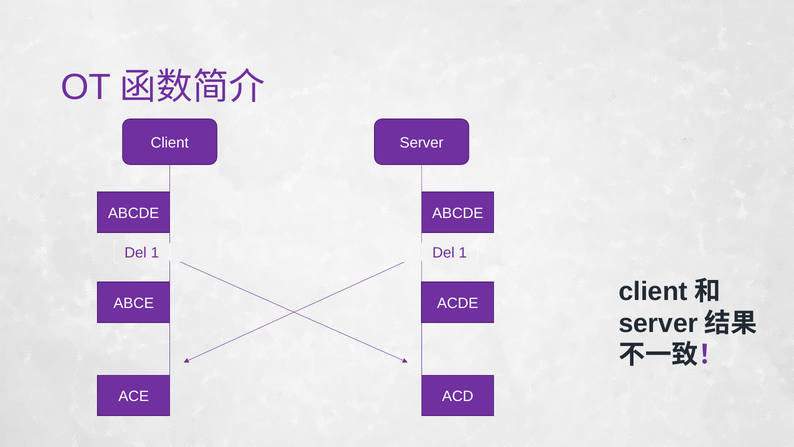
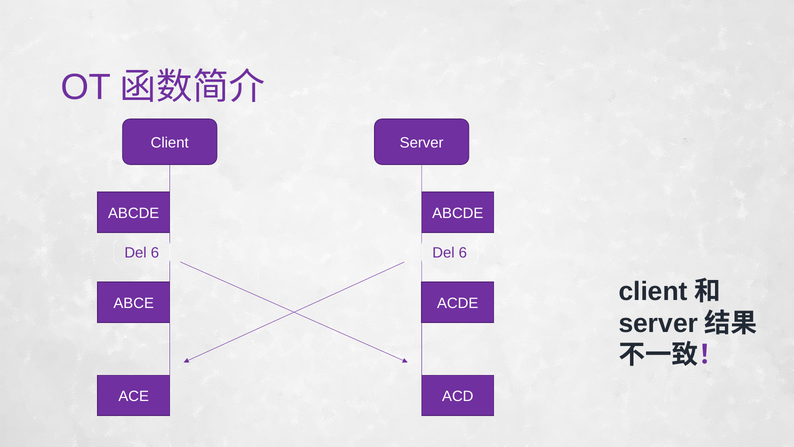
1: 1 -> 6 (155, 253)
1: 1 -> 6 (463, 253)
